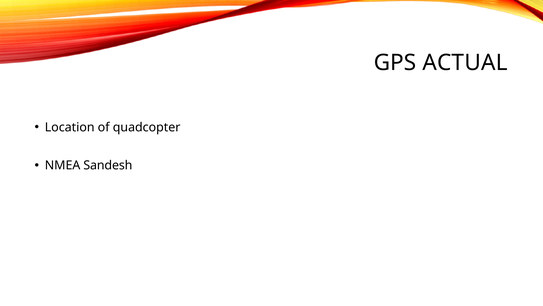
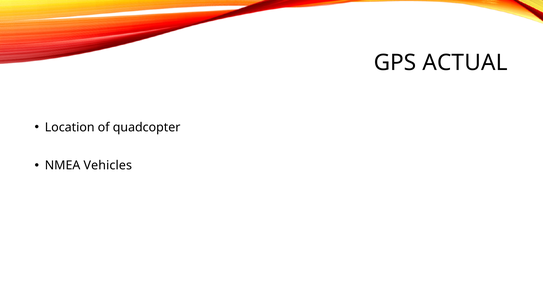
Sandesh: Sandesh -> Vehicles (108, 165)
